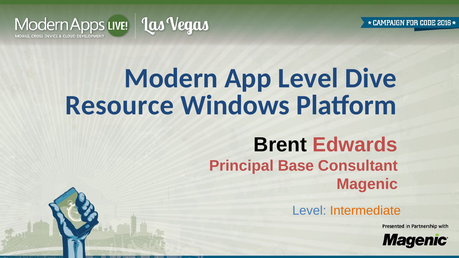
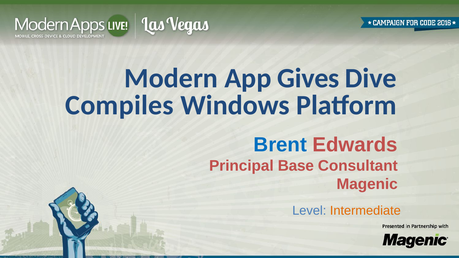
App Level: Level -> Gives (308, 78)
Resource: Resource -> Compiles (120, 105)
Brent colour: black -> blue (280, 145)
